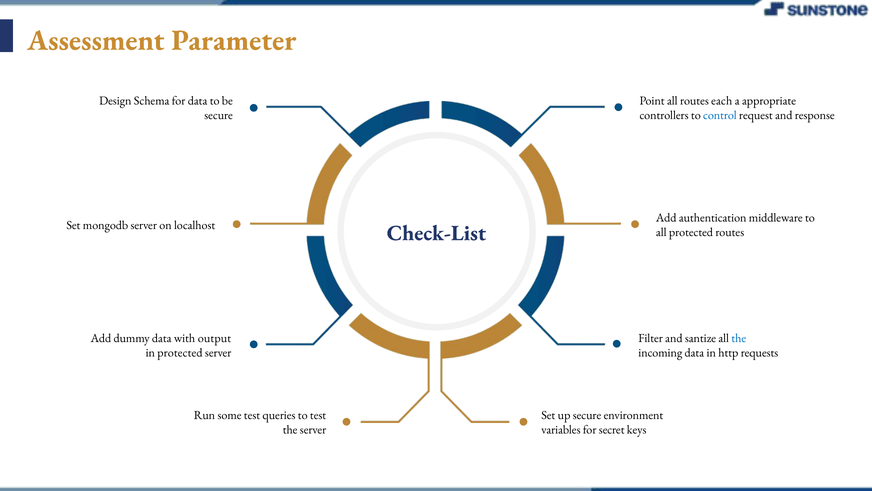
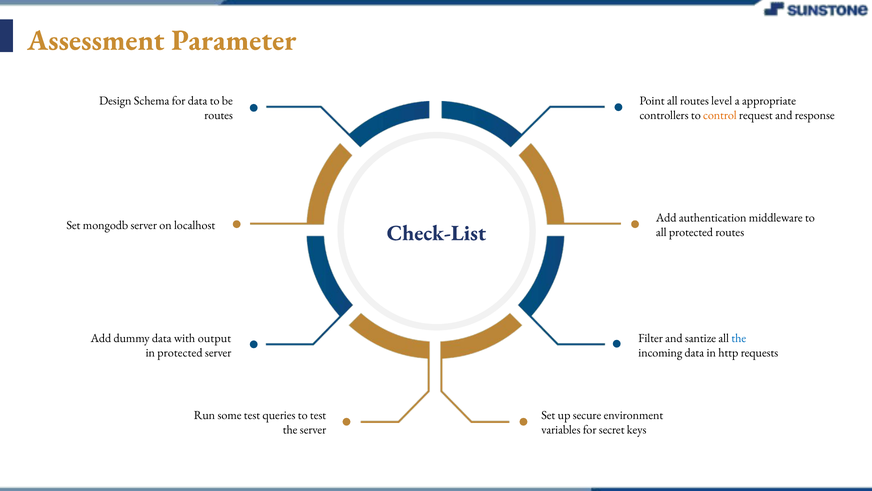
each: each -> level (722, 100)
secure: secure -> routes (219, 115)
control colour: blue -> orange (720, 115)
